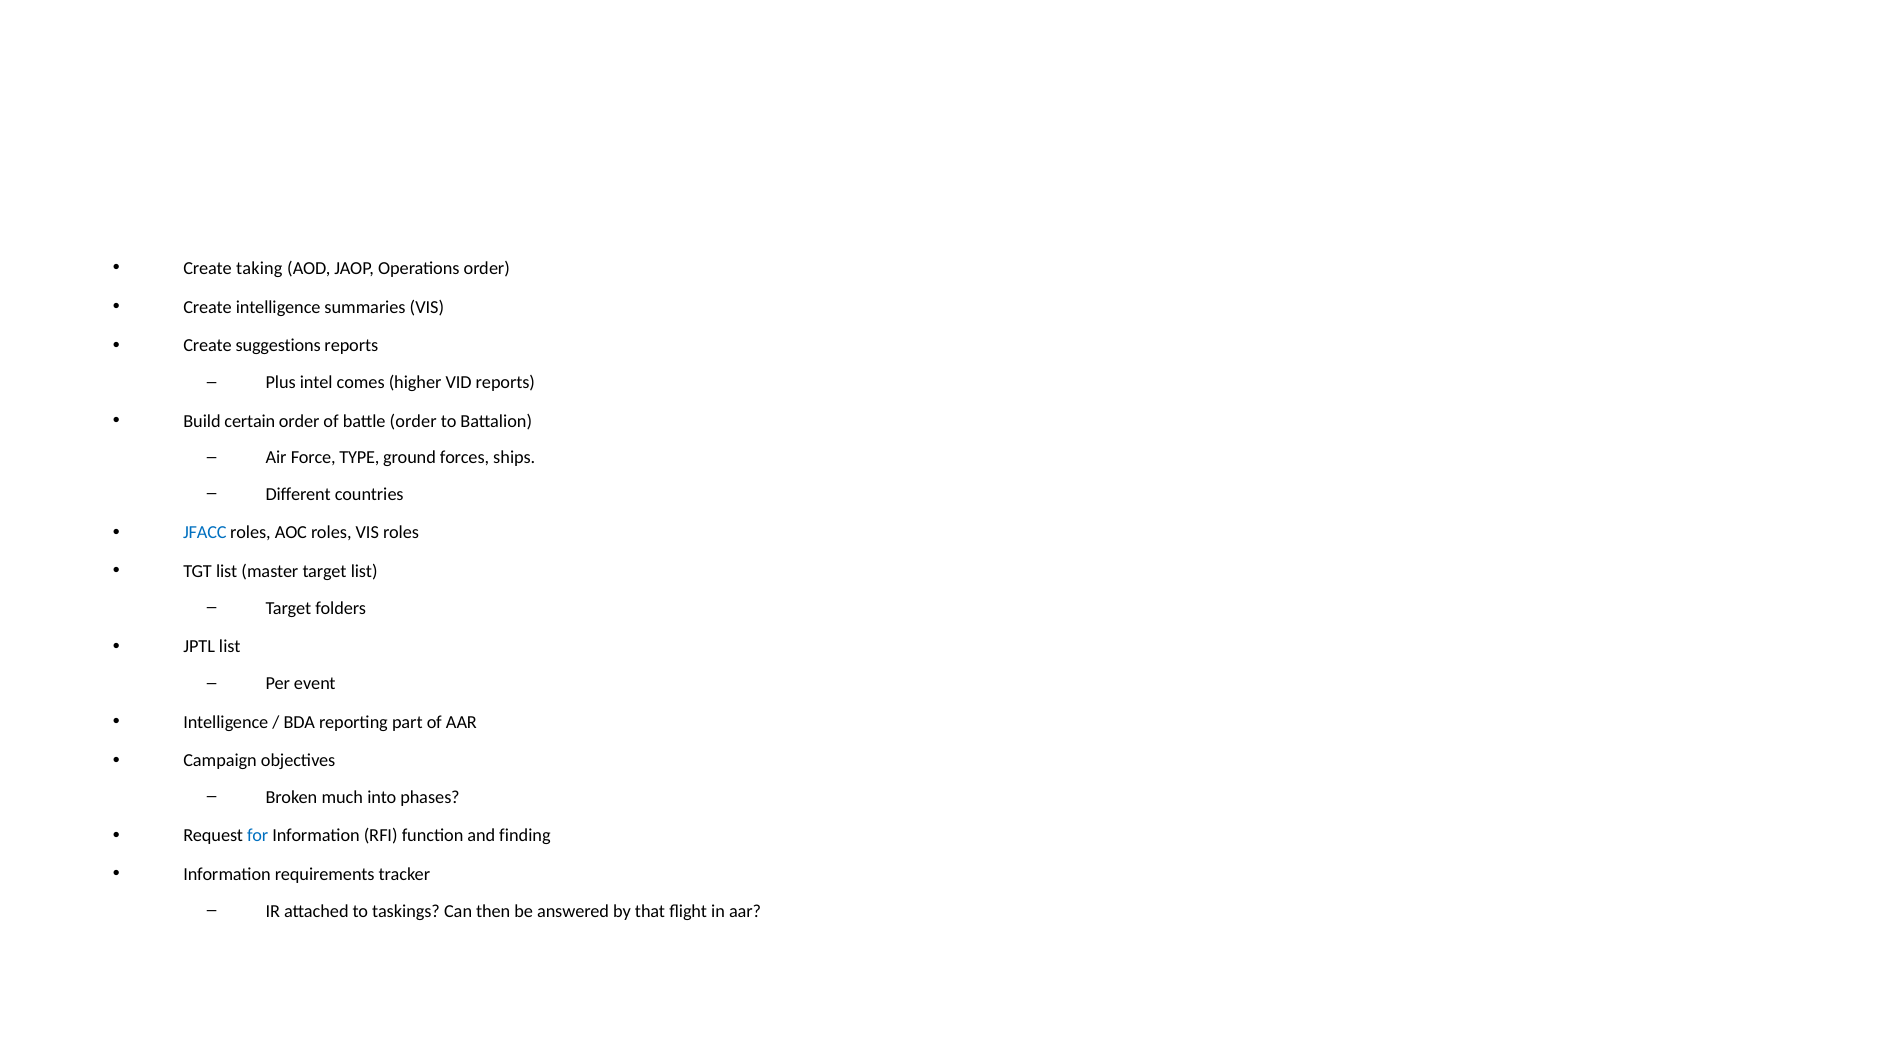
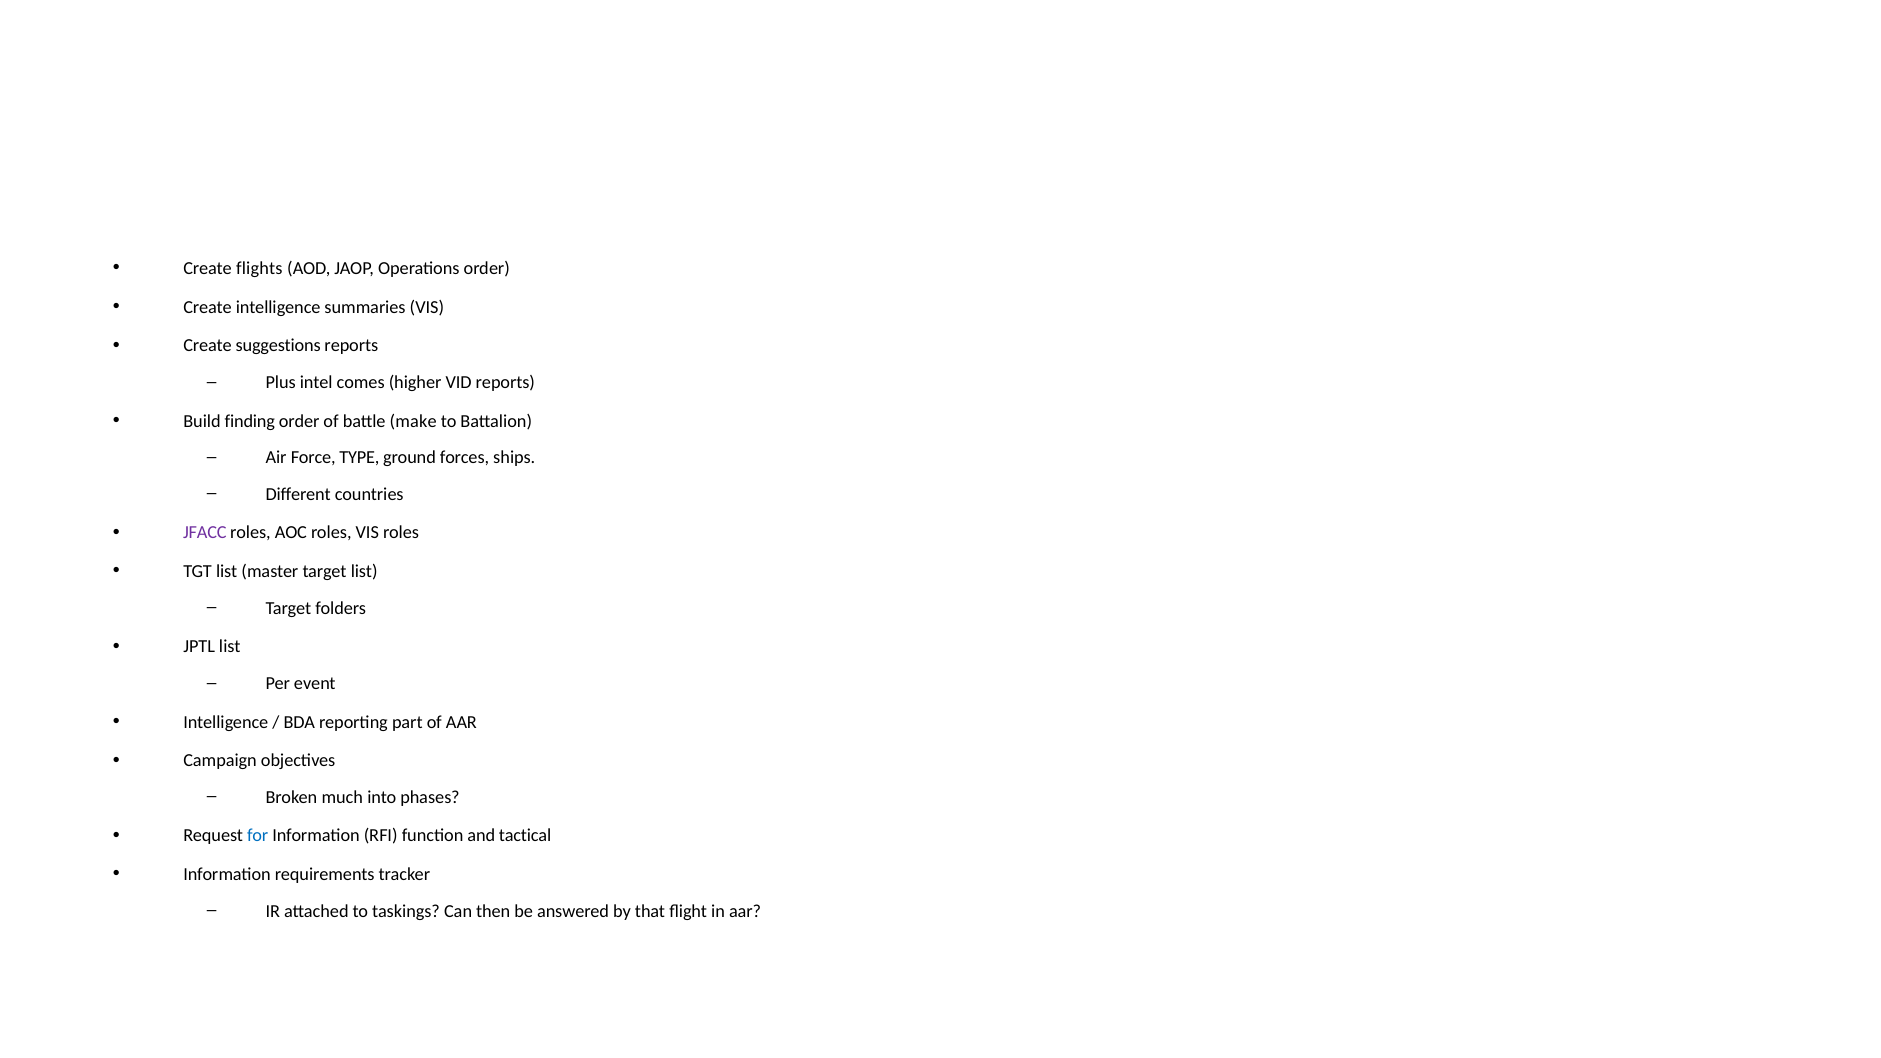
taking: taking -> flights (259, 269)
certain: certain -> finding (250, 421)
battle order: order -> make (413, 421)
JFACC colour: blue -> purple (205, 533)
finding: finding -> tactical (525, 836)
